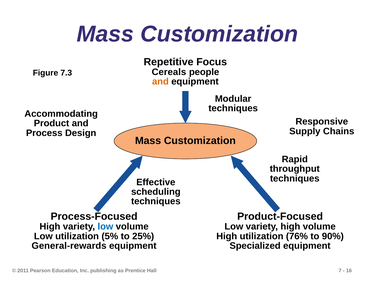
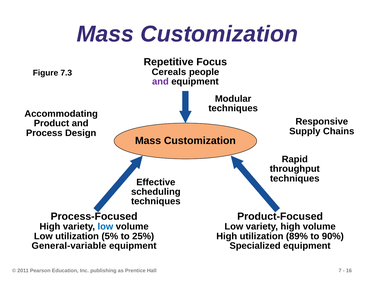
and colour: orange -> purple (160, 82)
76%: 76% -> 89% (297, 236)
General-rewards: General-rewards -> General-variable (69, 246)
